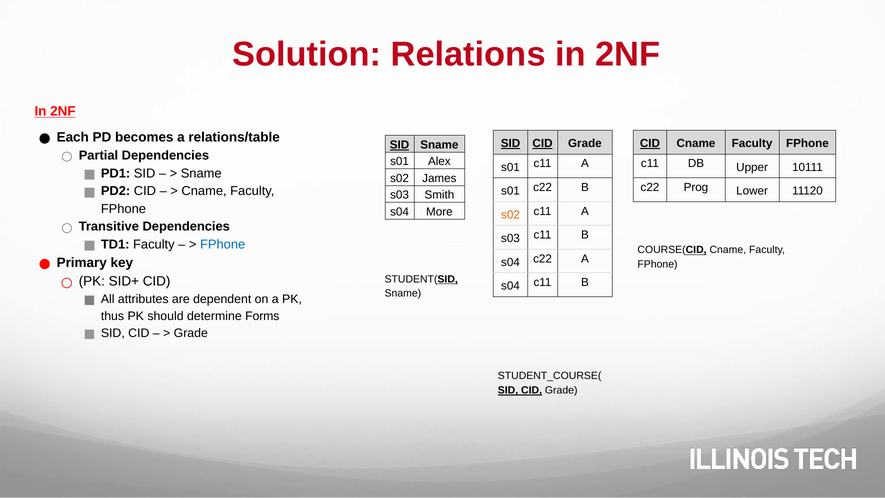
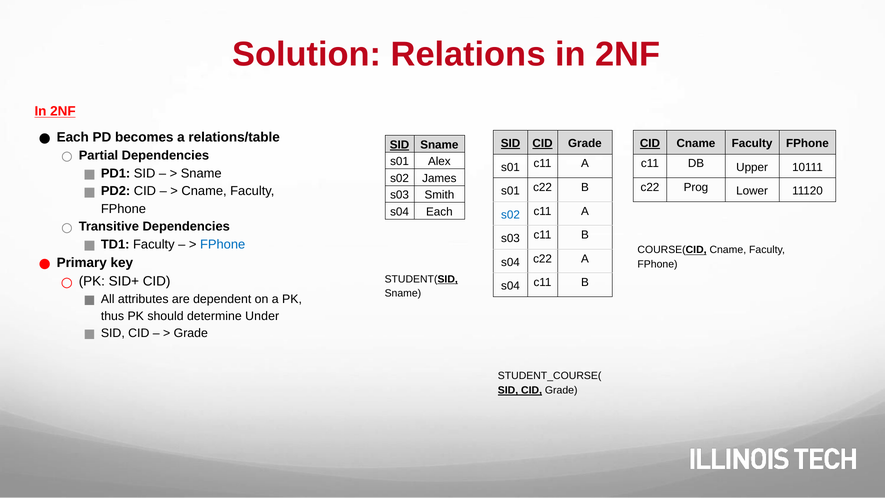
s04 More: More -> Each (439, 212)
s02 colour: orange -> blue (511, 215)
Forms: Forms -> Under (262, 316)
